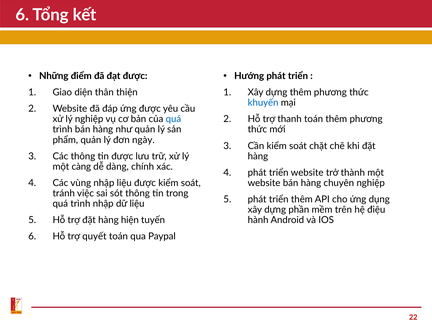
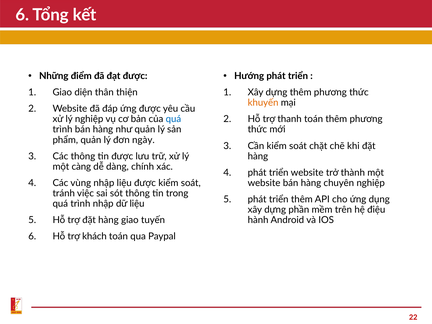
khuyến colour: blue -> orange (263, 103)
hàng hiện: hiện -> giao (130, 220)
quyết: quyết -> khách (94, 236)
